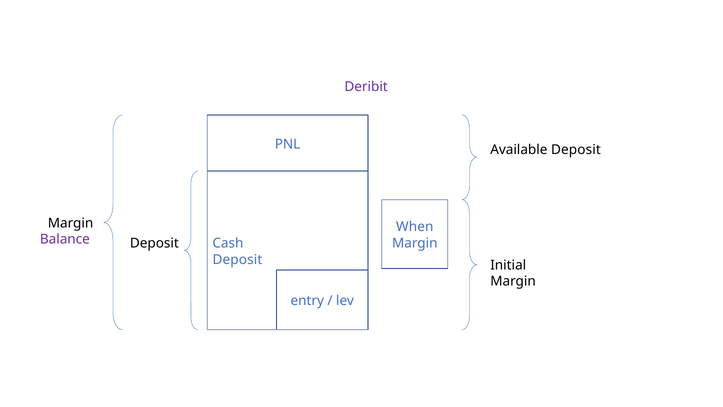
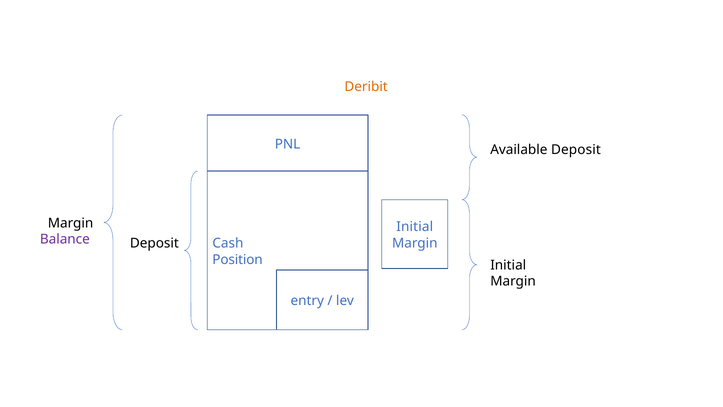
Deribit colour: purple -> orange (366, 87)
When: When -> Initial (415, 227)
Deposit: Deposit -> Position (238, 259)
